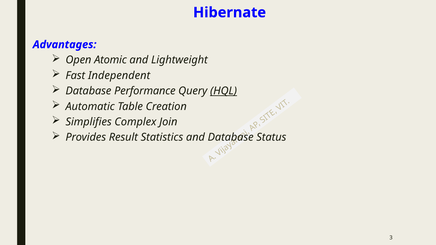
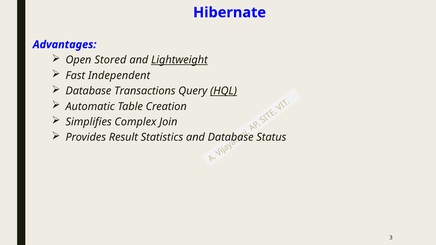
Atomic: Atomic -> Stored (110, 60)
Lightweight underline: none -> present (179, 60)
Performance: Performance -> Transactions (145, 91)
